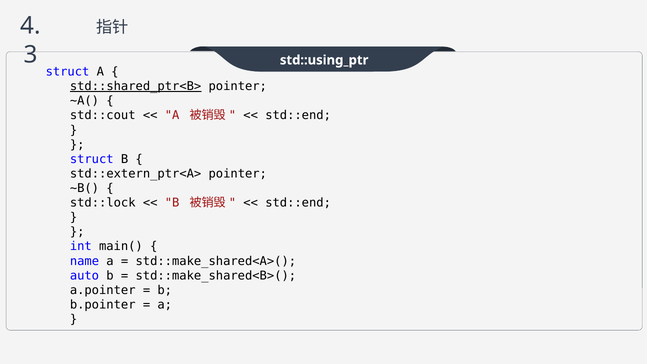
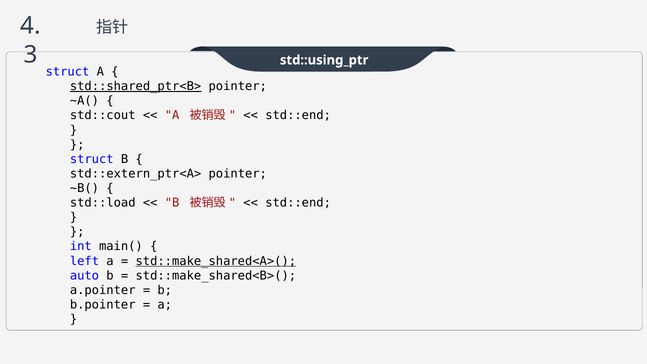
std::lock: std::lock -> std::load (103, 203)
name: name -> left (84, 261)
std::make_shared<A>( underline: none -> present (216, 261)
